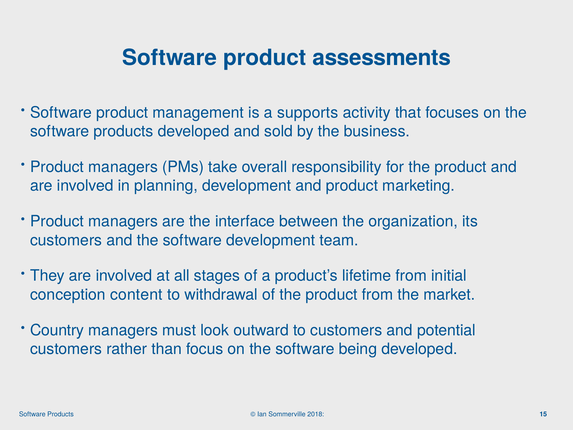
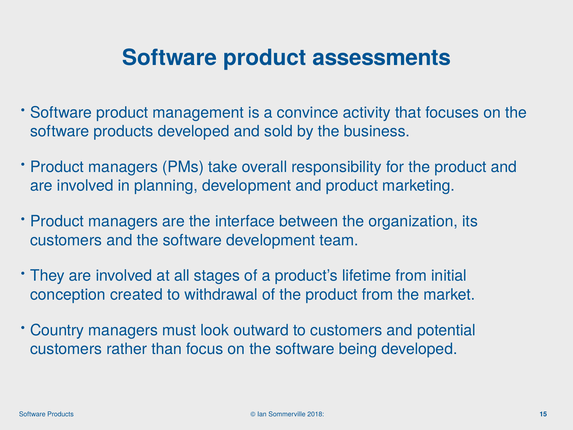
supports: supports -> convince (308, 112)
content: content -> created (136, 294)
